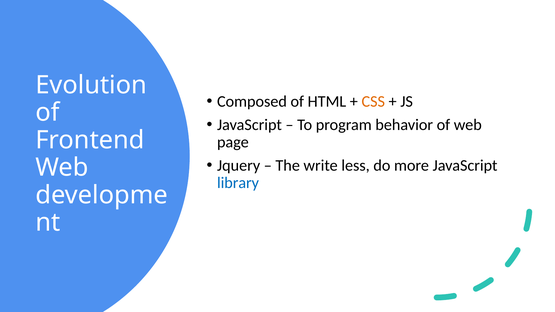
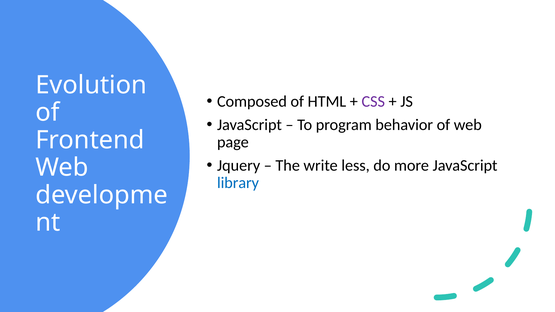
CSS colour: orange -> purple (373, 102)
